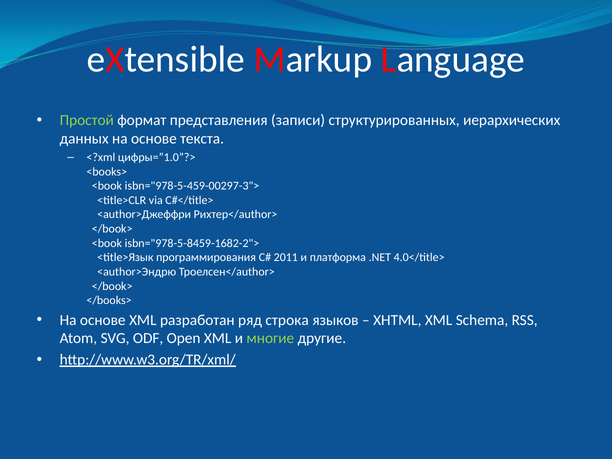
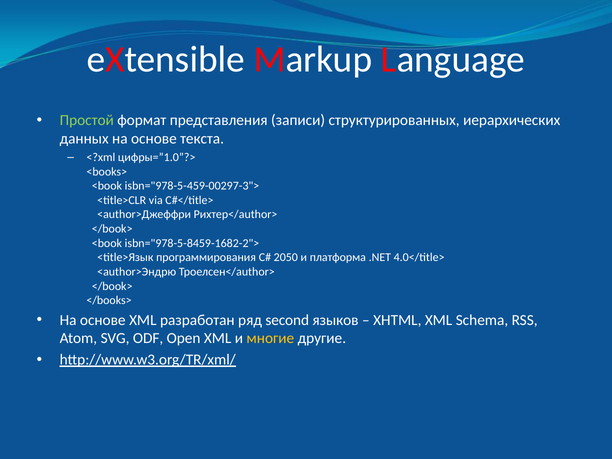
2011: 2011 -> 2050 (286, 257)
строка: строка -> second (287, 320)
многие colour: light green -> yellow (270, 338)
